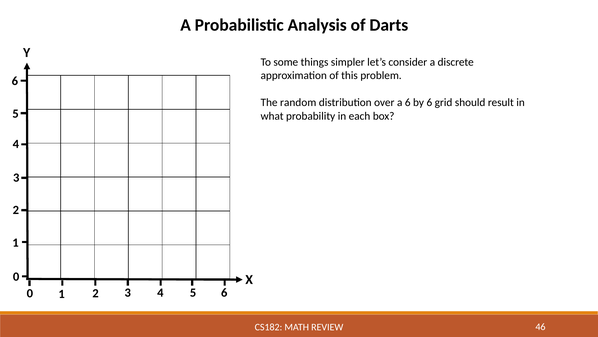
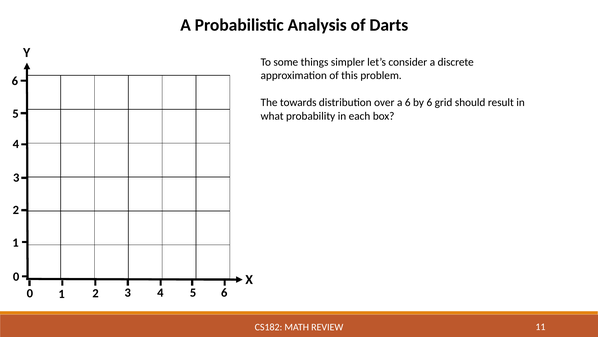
random: random -> towards (298, 102)
46: 46 -> 11 (540, 326)
